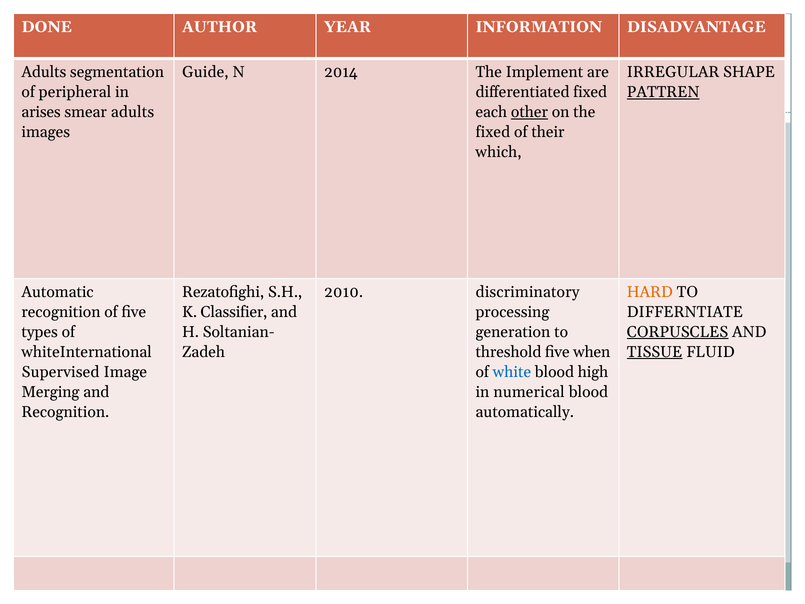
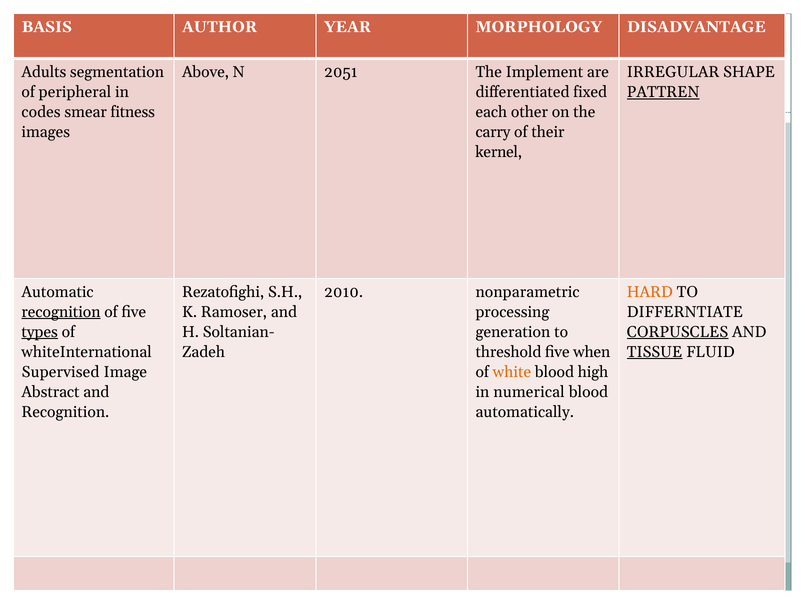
DONE: DONE -> BASIS (47, 27)
INFORMATION: INFORMATION -> MORPHOLOGY (539, 27)
Guide: Guide -> Above (206, 72)
2014: 2014 -> 2051 (341, 72)
arises: arises -> codes (41, 112)
smear adults: adults -> fitness (133, 112)
other underline: present -> none (529, 112)
fixed: fixed -> carry (493, 132)
which: which -> kernel (499, 152)
discriminatory: discriminatory -> nonparametric (528, 292)
recognition underline: none -> present (61, 312)
Classifier: Classifier -> Ramoser (234, 312)
types underline: none -> present (40, 332)
white colour: blue -> orange (512, 372)
Merging: Merging -> Abstract (50, 392)
